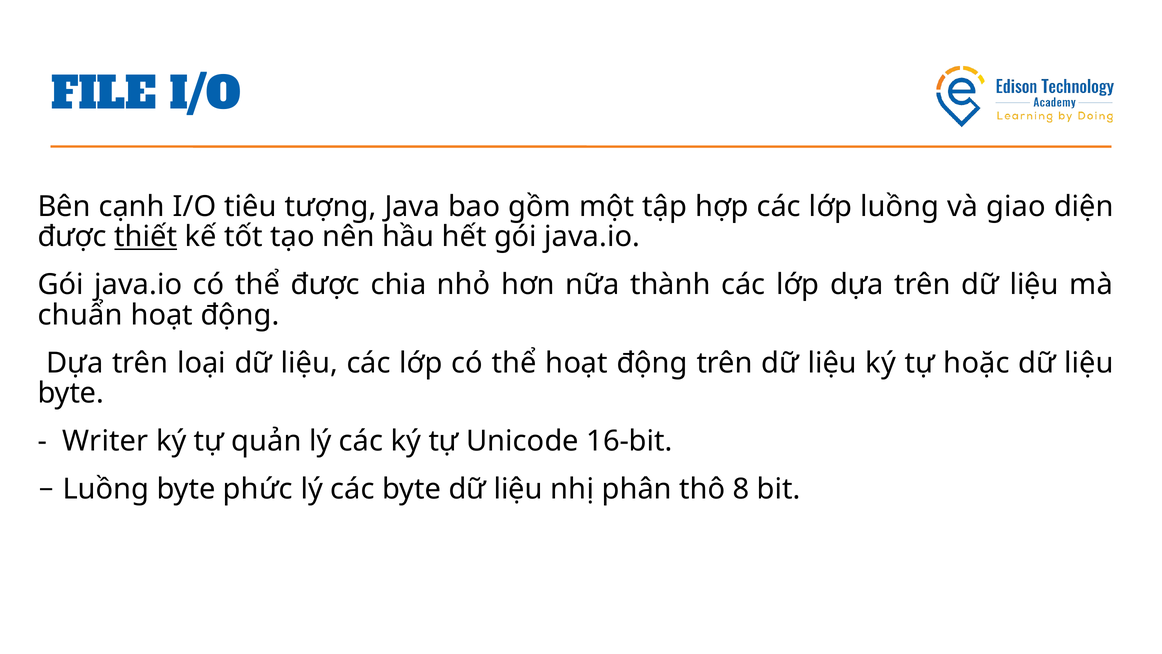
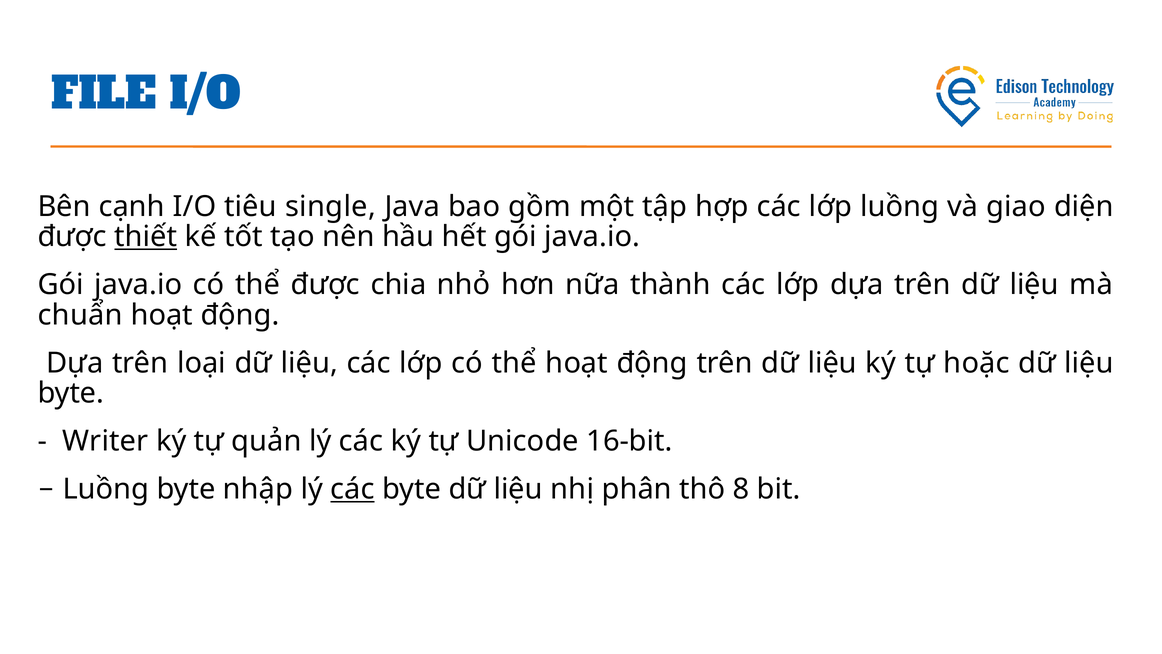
tượng: tượng -> single (330, 206)
phức: phức -> nhập (258, 489)
các underline: none -> present (352, 489)
